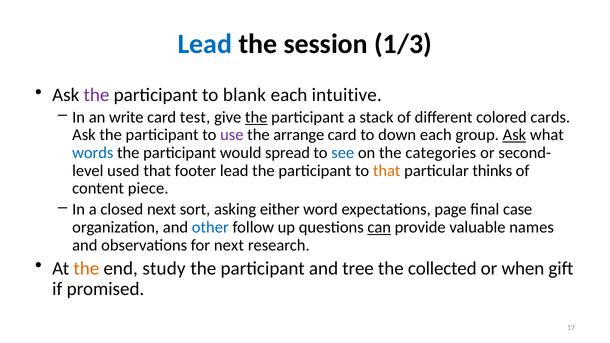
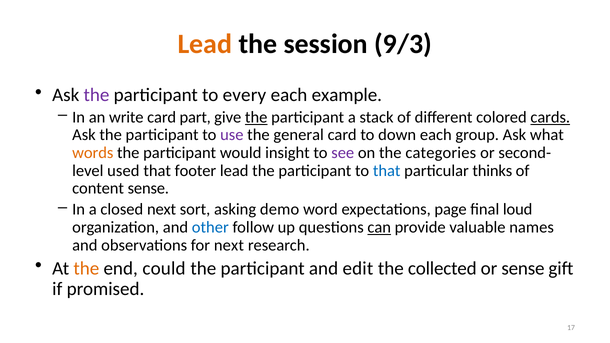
Lead colour: blue -> orange (205, 44)
1/3: 1/3 -> 9/3 (403, 44)
blank: blank -> every (244, 95)
intuitive: intuitive -> example (347, 95)
test: test -> part (195, 117)
cards underline: none -> present (550, 117)
arrange: arrange -> general (299, 135)
Ask underline: present -> none (514, 135)
words colour: blue -> orange (93, 153)
spread: spread -> insight (287, 153)
see colour: blue -> purple (343, 153)
that colour: orange -> blue (387, 171)
content piece: piece -> sense (148, 189)
either: either -> demo (280, 210)
case: case -> loud (518, 210)
study: study -> could (164, 268)
tree: tree -> edit (358, 268)
or when: when -> sense (523, 268)
